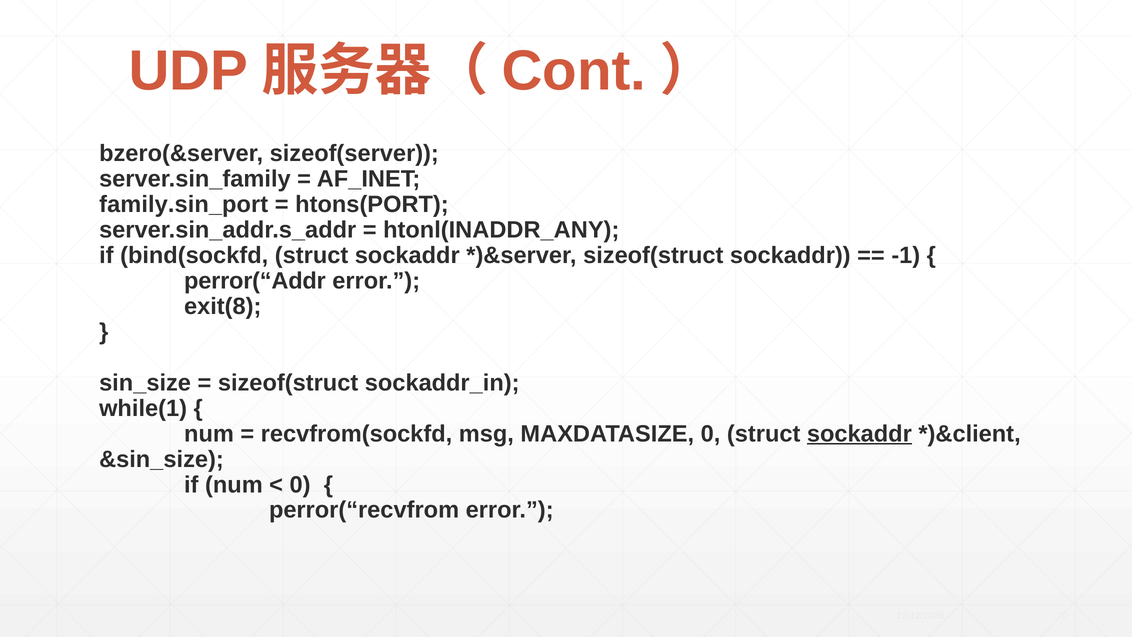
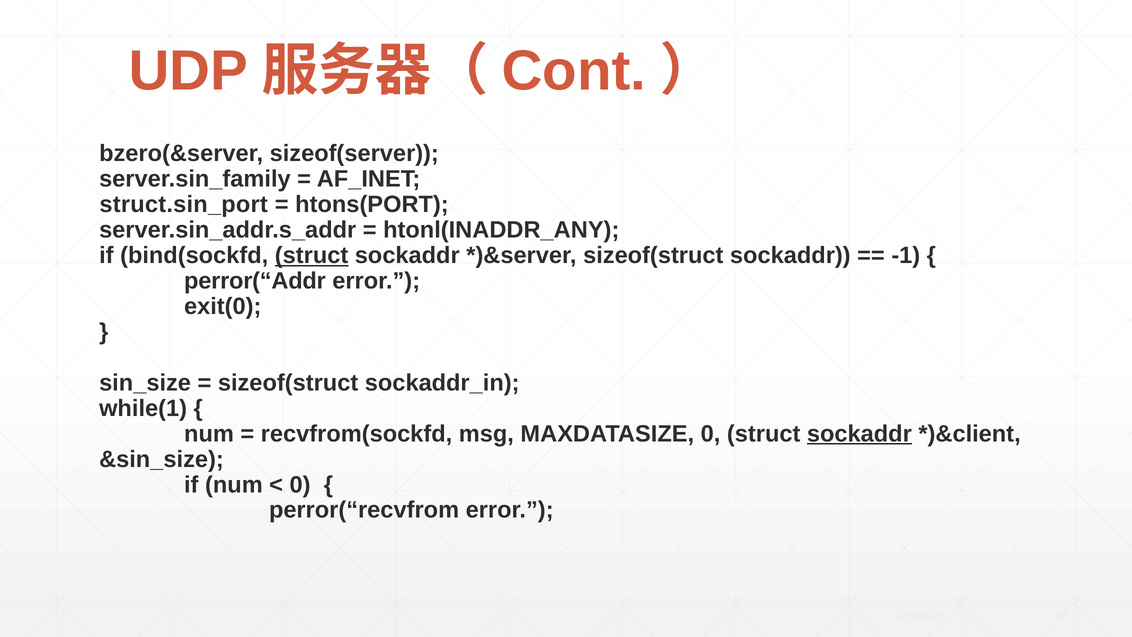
family.sin_port: family.sin_port -> struct.sin_port (184, 204)
struct underline: none -> present (312, 255)
exit(8: exit(8 -> exit(0 (223, 306)
